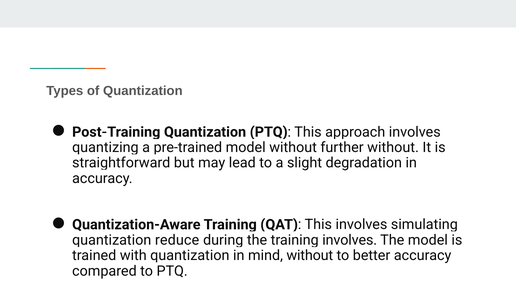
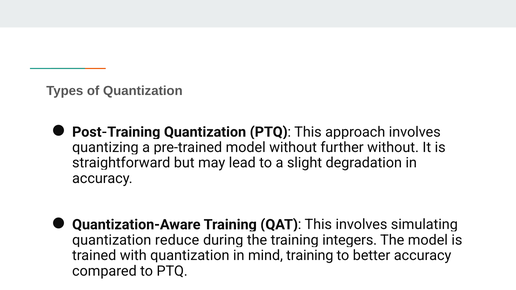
training involves: involves -> integers (350, 240)
mind without: without -> training (310, 256)
